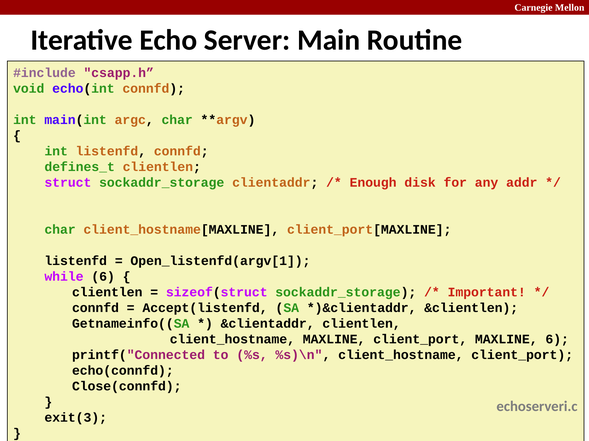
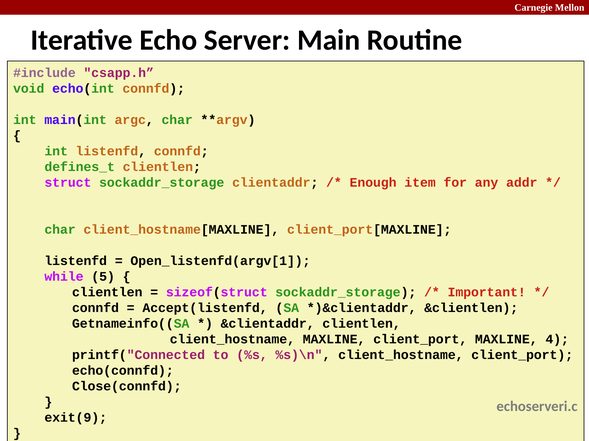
disk: disk -> item (420, 183)
while 6: 6 -> 5 (103, 277)
MAXLINE 6: 6 -> 4 (557, 340)
exit(3: exit(3 -> exit(9 (76, 418)
